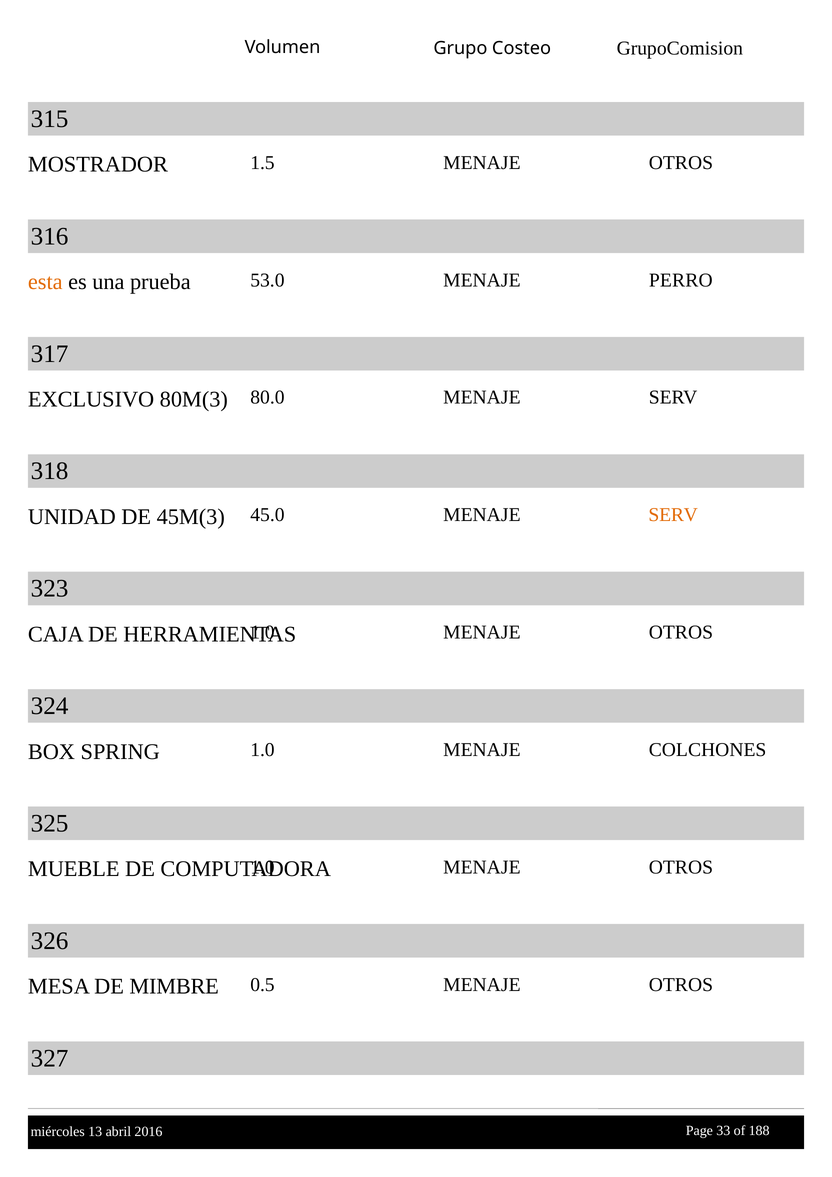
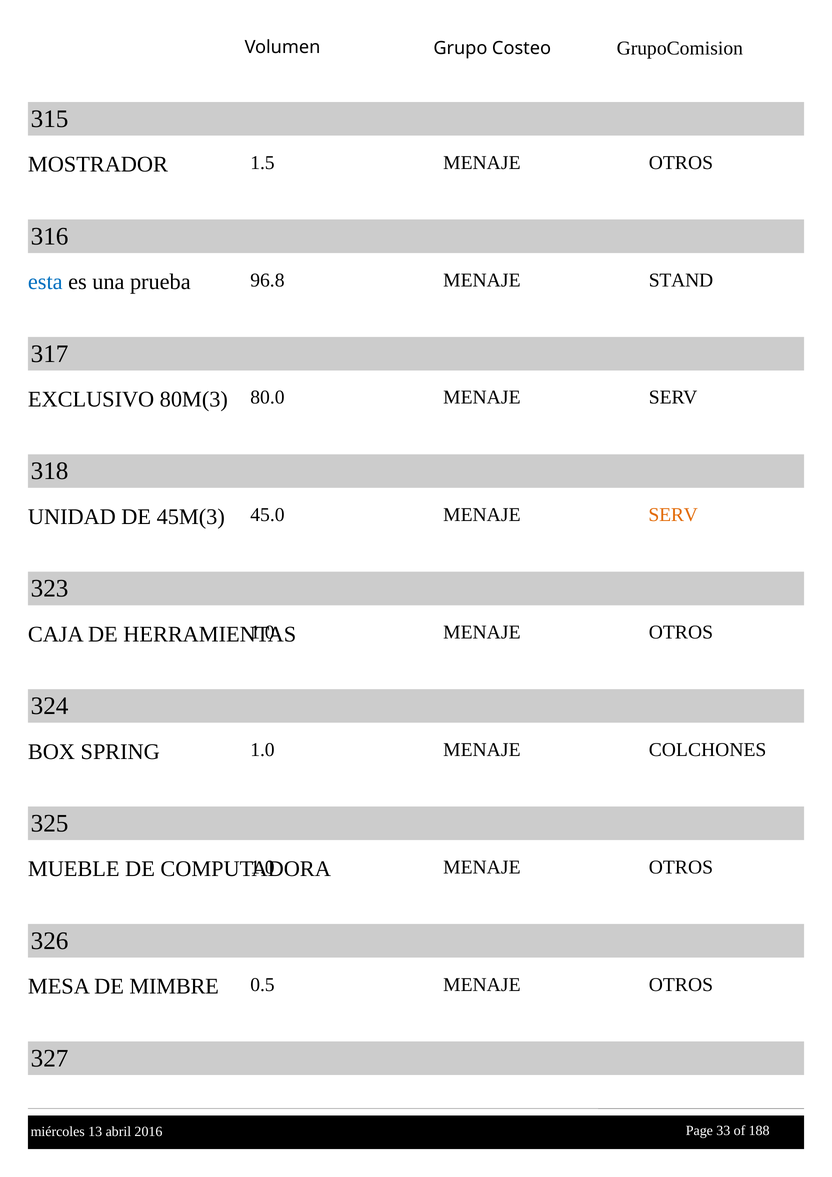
esta colour: orange -> blue (45, 282)
53.0: 53.0 -> 96.8 (267, 280)
PERRO: PERRO -> STAND (681, 280)
